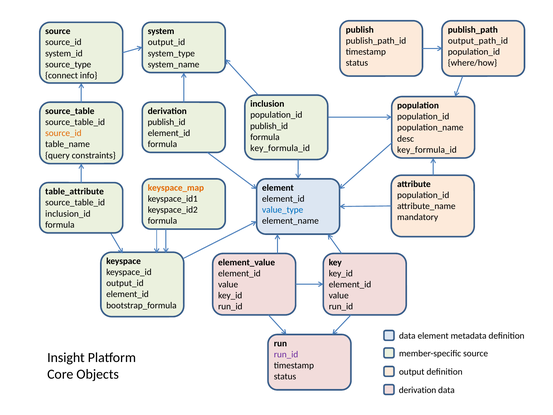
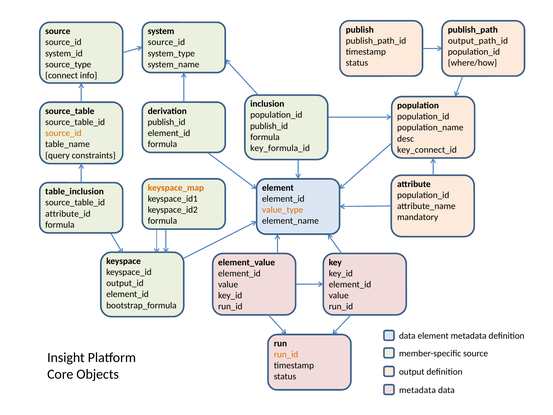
output_id: output_id -> source_id (166, 42)
key_formula_id: key_formula_id -> key_connect_id (427, 150)
table_attribute: table_attribute -> table_inclusion (75, 191)
value_type colour: blue -> orange (283, 210)
inclusion_id: inclusion_id -> attribute_id (68, 214)
run_id colour: purple -> orange (286, 354)
derivation: derivation -> metadata (417, 390)
